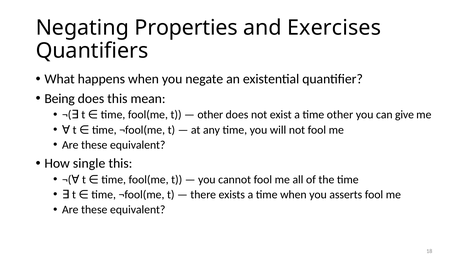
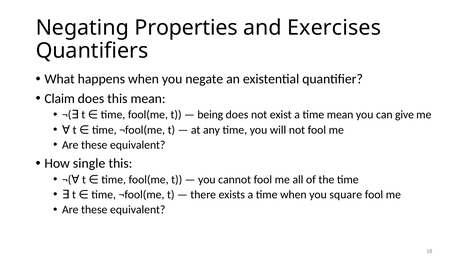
Being: Being -> Claim (60, 99)
other: other -> being (210, 115)
time other: other -> mean (340, 115)
asserts: asserts -> square (346, 195)
